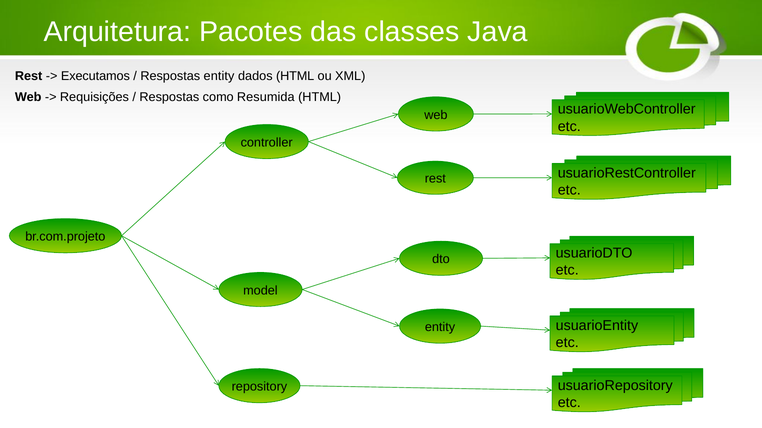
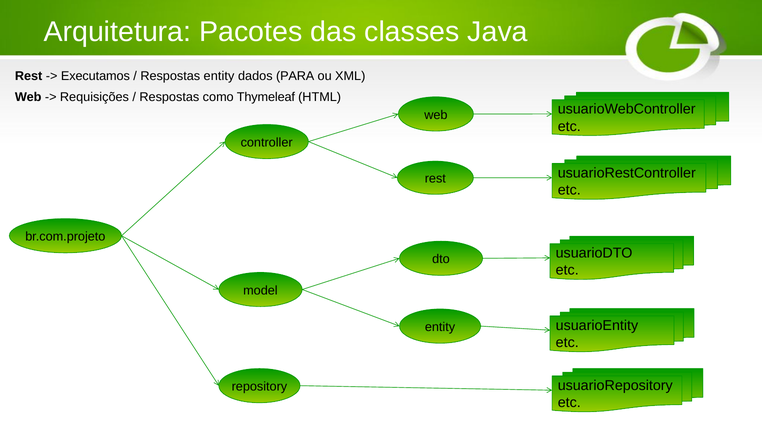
dados HTML: HTML -> PARA (295, 76)
Resumida: Resumida -> Thymeleaf (266, 97)
